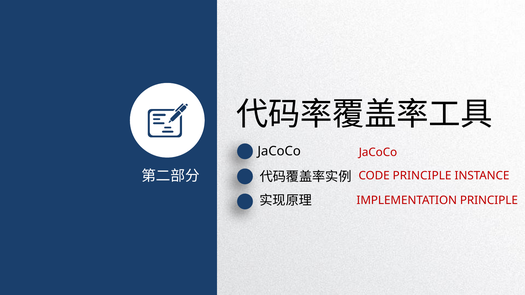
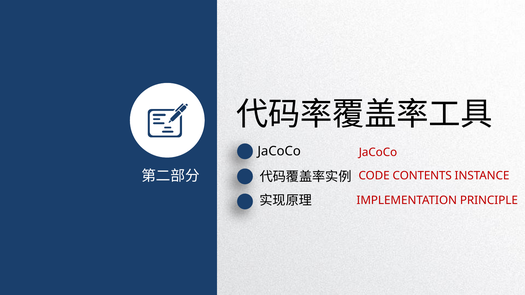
CODE PRINCIPLE: PRINCIPLE -> CONTENTS (422, 176)
